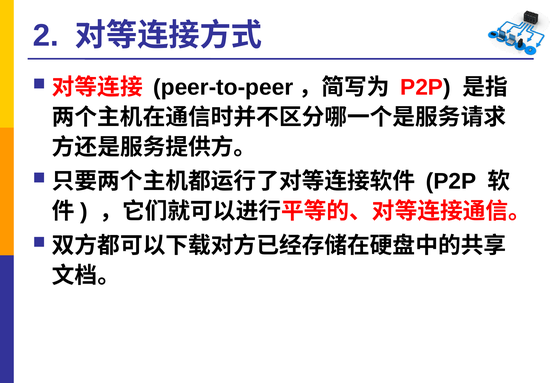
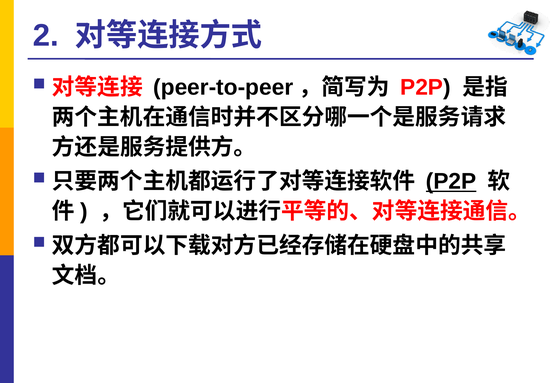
P2P underline: none -> present (451, 181)
